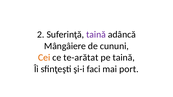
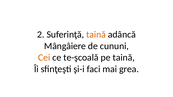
taină colour: purple -> orange (96, 35)
te-arătat: te-arătat -> te-şcoală (81, 58)
port: port -> grea (129, 69)
